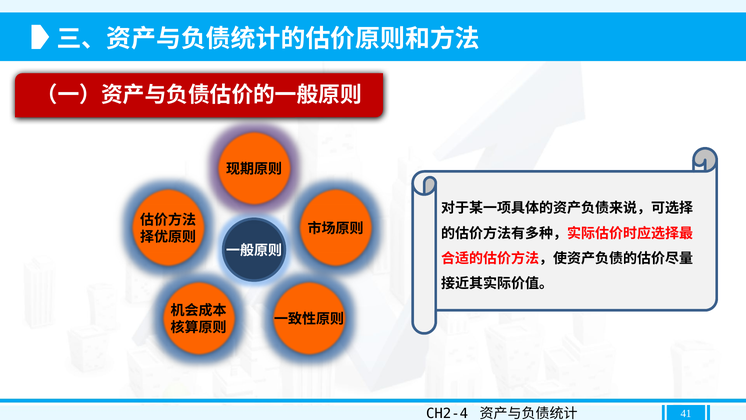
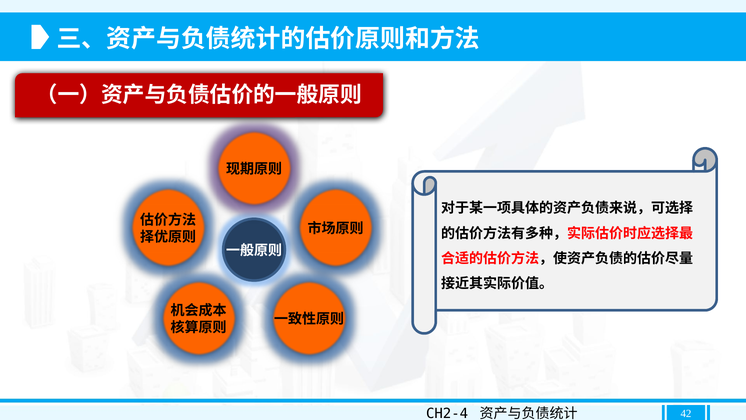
41: 41 -> 42 (686, 413)
